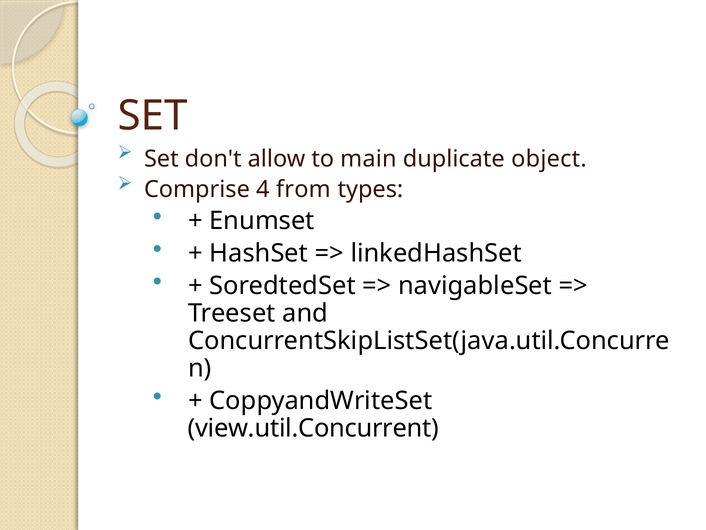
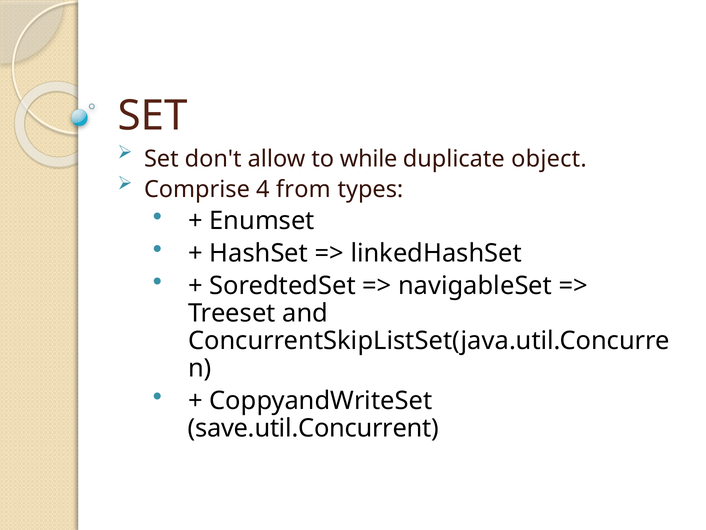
main: main -> while (369, 159)
view.util.Concurrent: view.util.Concurrent -> save.util.Concurrent (313, 428)
